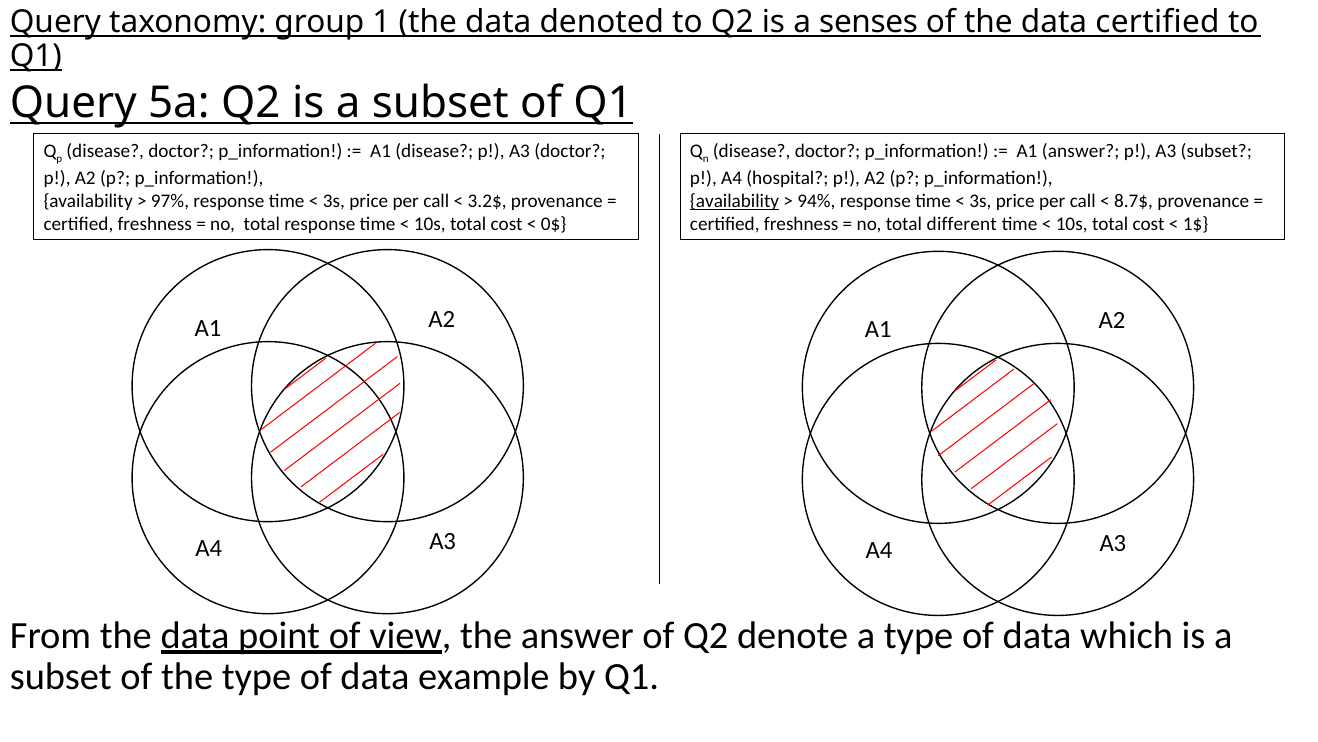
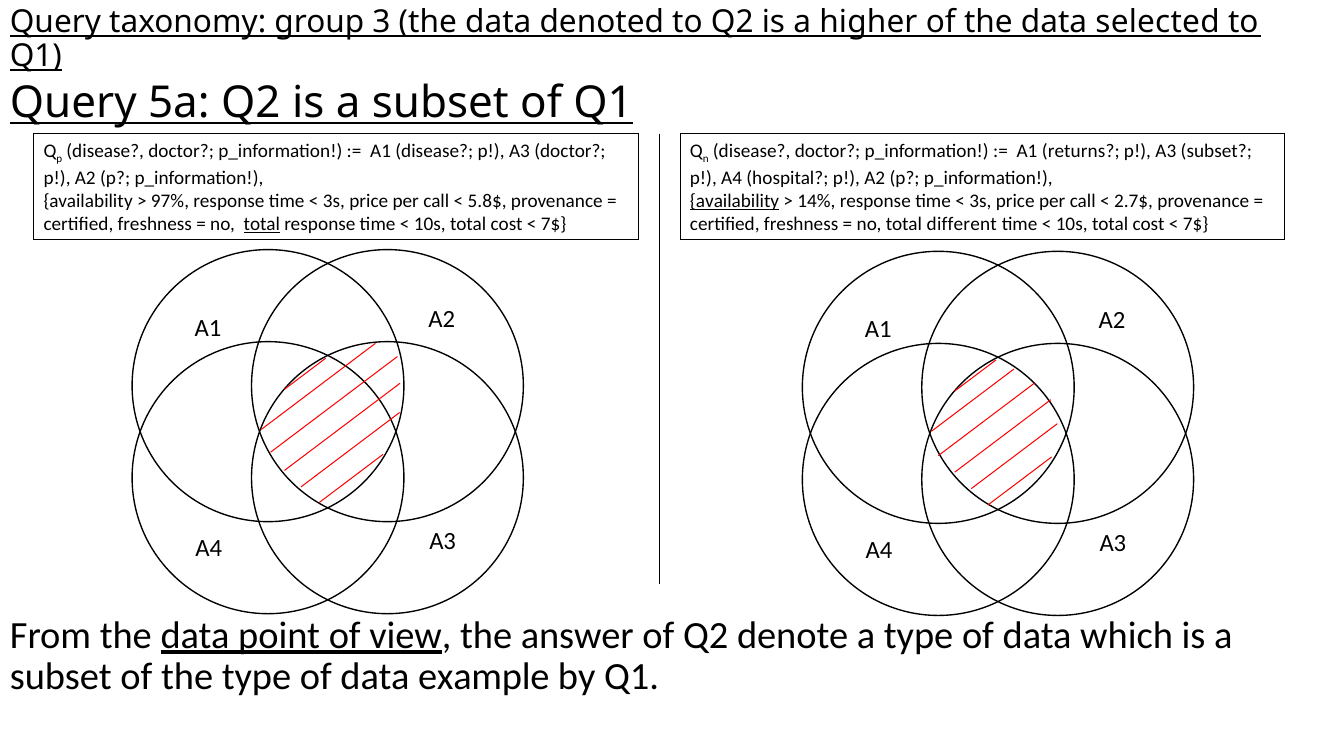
1: 1 -> 3 (381, 22)
senses: senses -> higher (868, 22)
data certified: certified -> selected (1158, 22)
A1 answer: answer -> returns (1081, 151)
3.2$: 3.2$ -> 5.8$ (487, 201)
94%: 94% -> 14% (816, 201)
8.7$: 8.7$ -> 2.7$ (1134, 201)
total underline: none -> present (262, 224)
0$: 0$ -> 7$ (554, 224)
1$: 1$ -> 7$ (1196, 224)
